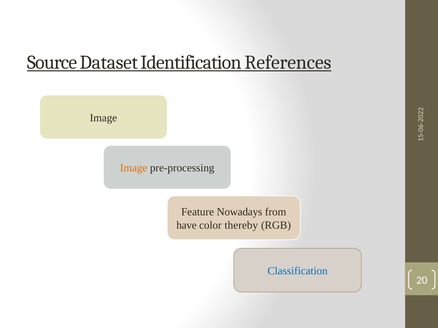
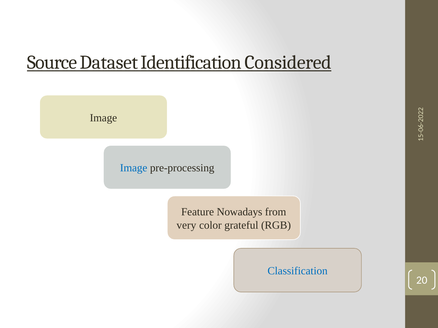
References: References -> Considered (288, 62)
Image colour: orange -> blue (134, 168)
have: have -> very (186, 225)
thereby: thereby -> grateful (241, 225)
